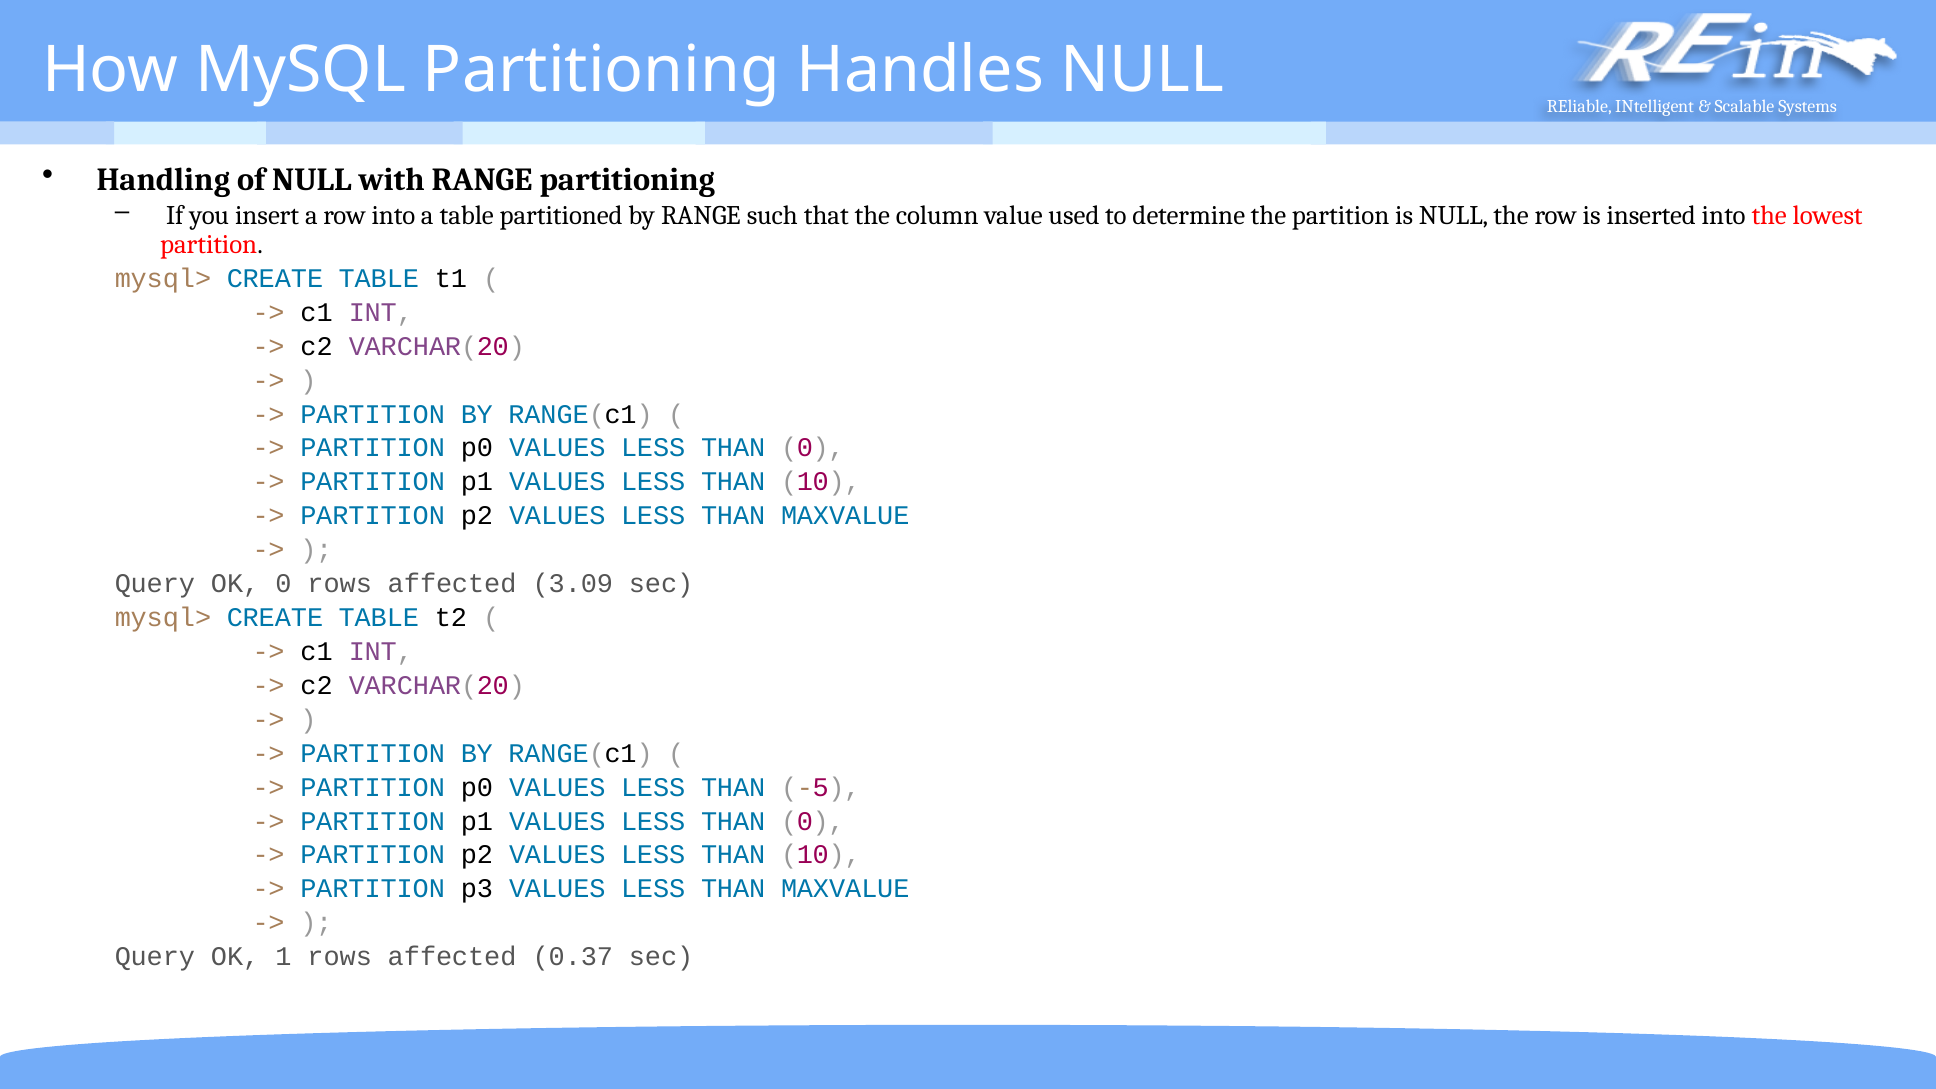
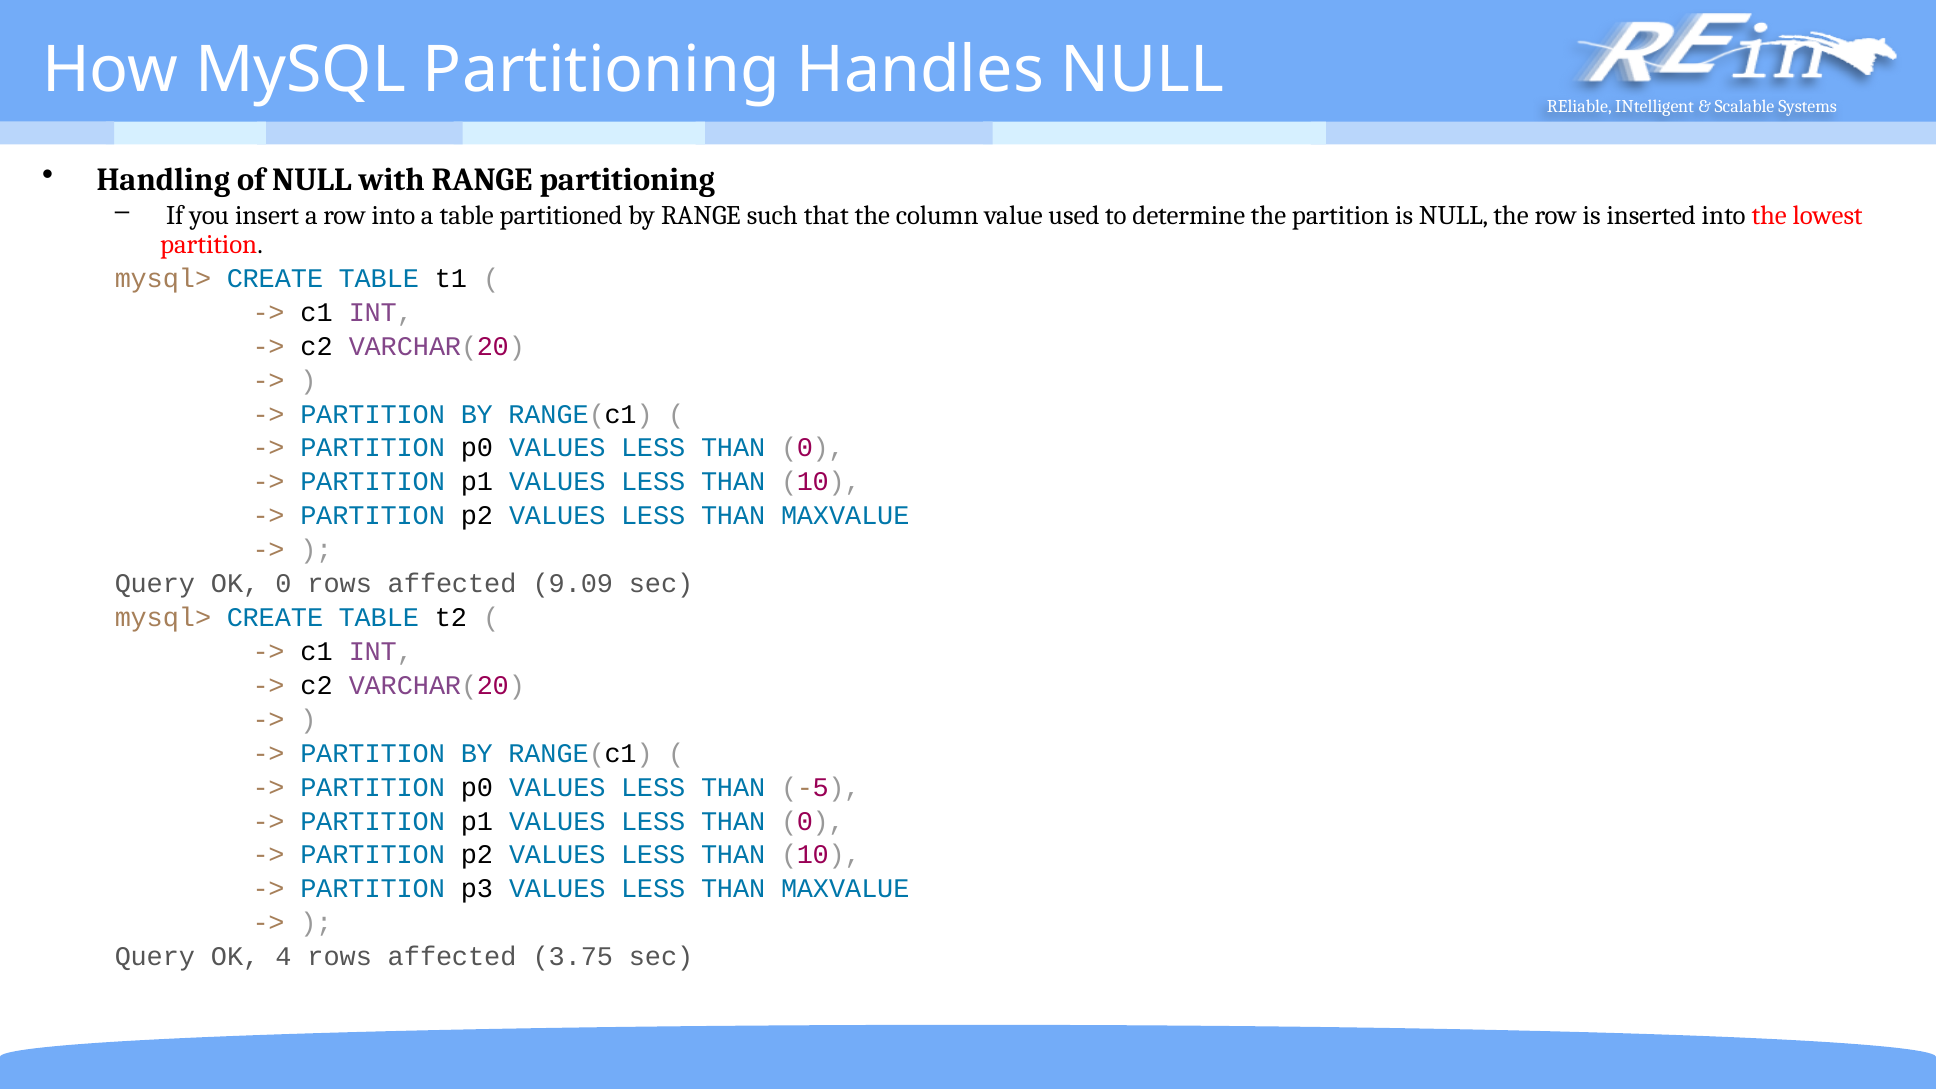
3.09: 3.09 -> 9.09 (573, 584)
1: 1 -> 4 (284, 957)
0.37: 0.37 -> 3.75 (573, 957)
